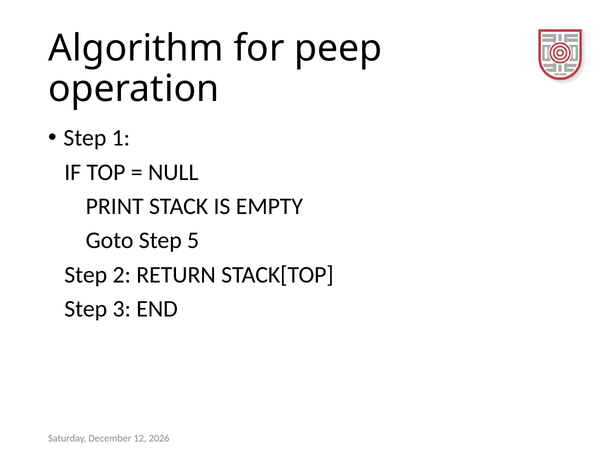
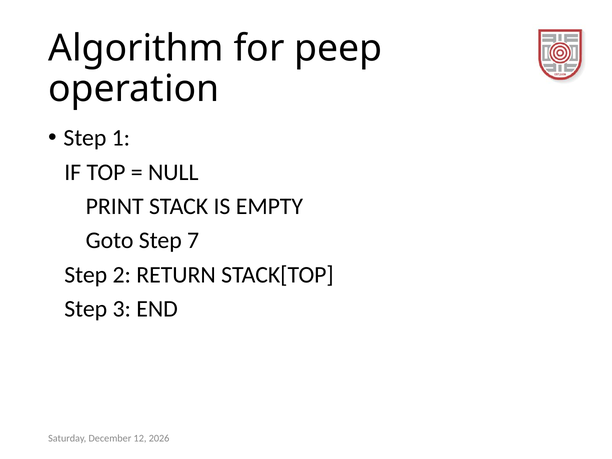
5: 5 -> 7 (193, 241)
